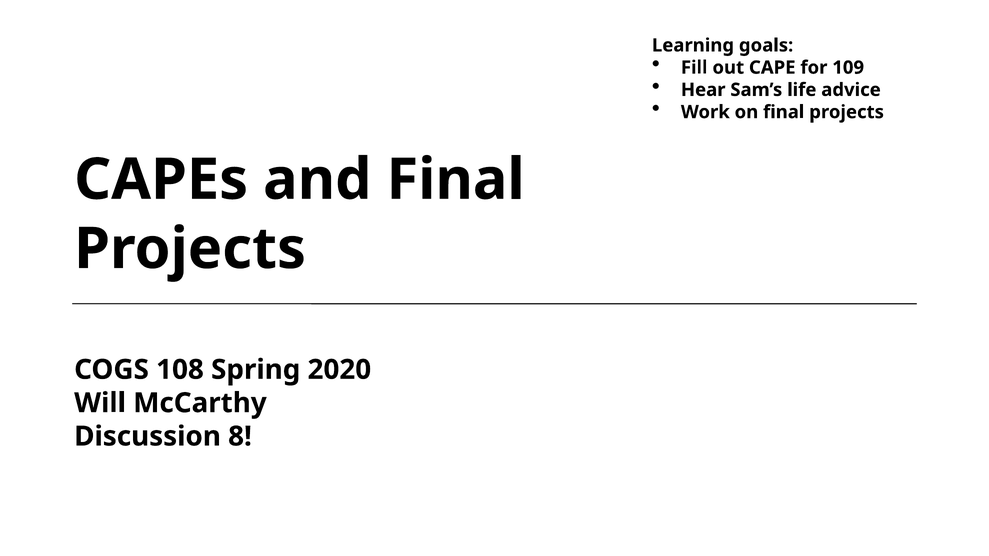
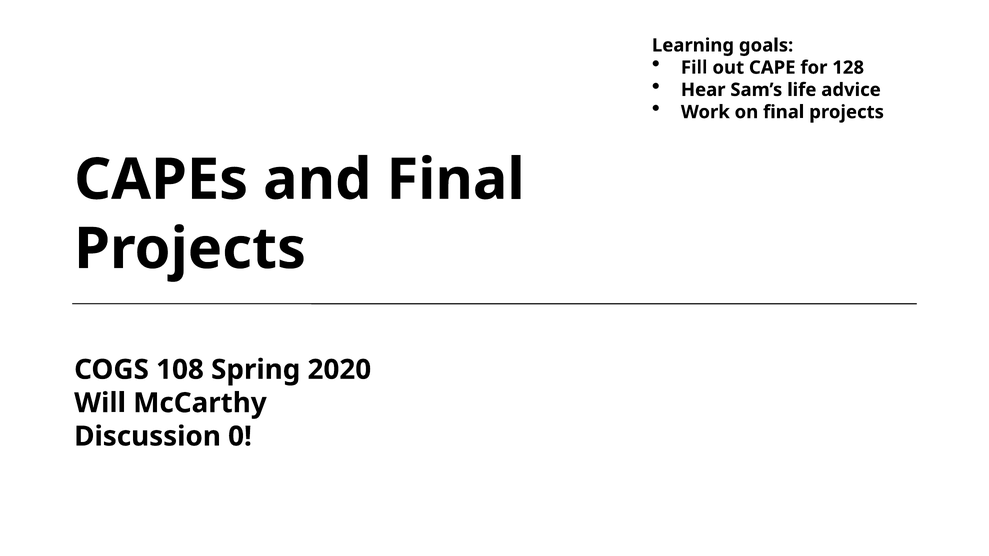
109: 109 -> 128 (848, 68)
8: 8 -> 0 (240, 437)
